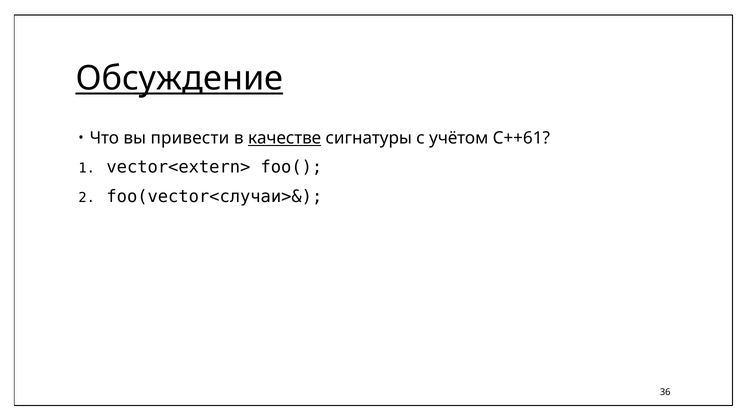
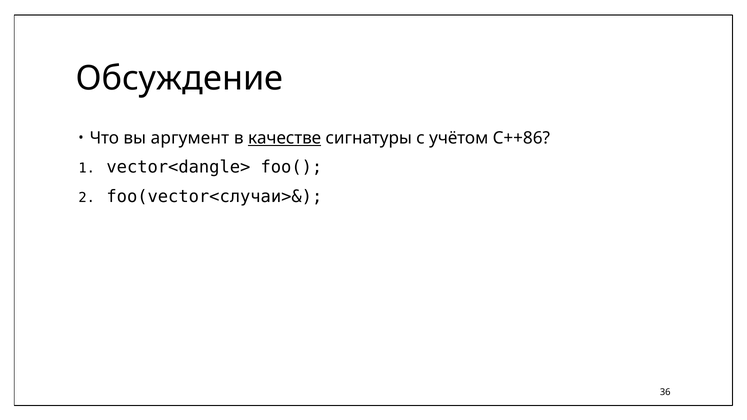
Обсуждение underline: present -> none (179, 79)
привести: привести -> аргумент (190, 138)
C++61: C++61 -> C++86 (521, 138)
vector<extern>: vector<extern> -> vector<dangle> (178, 167)
